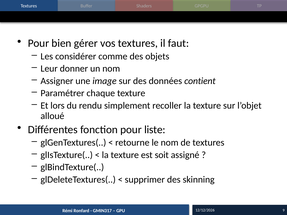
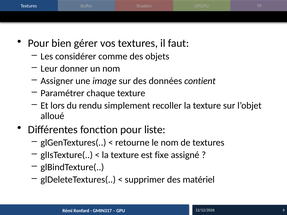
soit: soit -> fixe (162, 155)
skinning: skinning -> matériel (199, 180)
